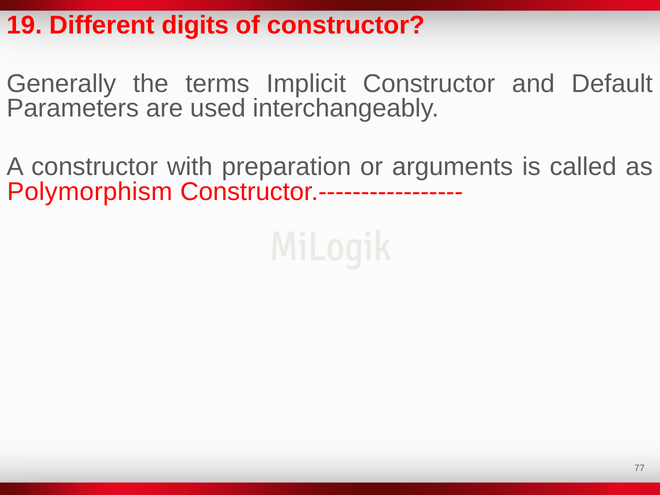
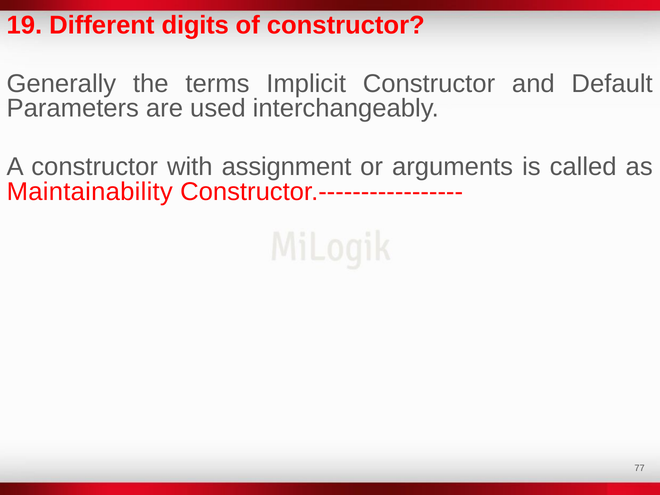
preparation: preparation -> assignment (286, 167)
Polymorphism: Polymorphism -> Maintainability (90, 192)
